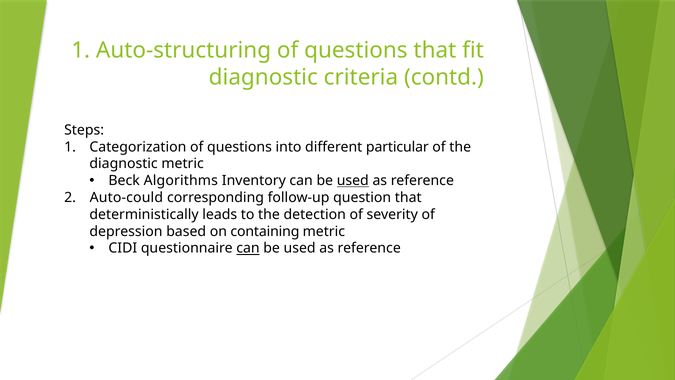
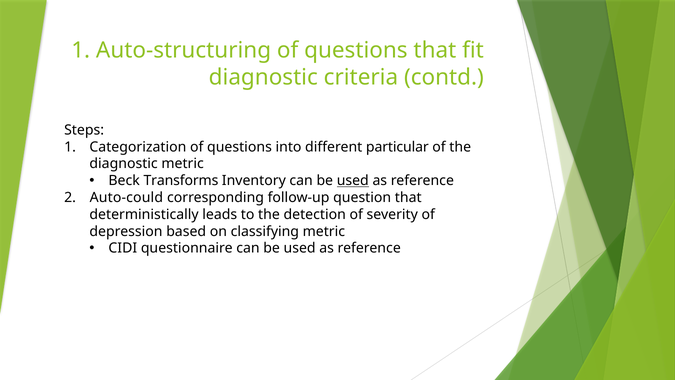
Algorithms: Algorithms -> Transforms (181, 181)
containing: containing -> classifying (265, 231)
can underline: present -> none (248, 248)
